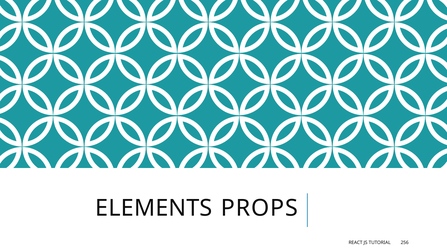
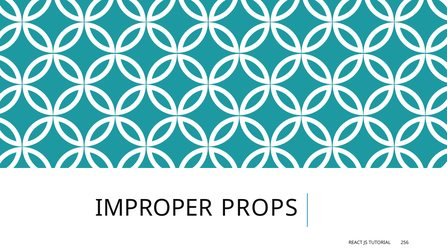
ELEMENTS: ELEMENTS -> IMPROPER (154, 208)
